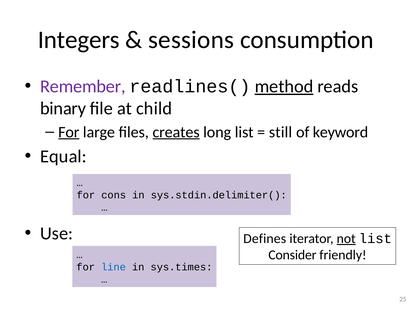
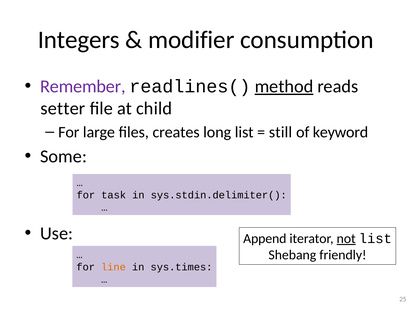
sessions: sessions -> modifier (191, 40)
binary: binary -> setter (63, 108)
For underline: present -> none (69, 132)
creates underline: present -> none (176, 132)
Equal: Equal -> Some (64, 157)
cons: cons -> task (114, 195)
Defines: Defines -> Append (265, 239)
Consider: Consider -> Shebang (292, 255)
line colour: blue -> orange (113, 267)
